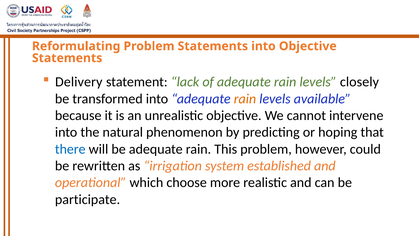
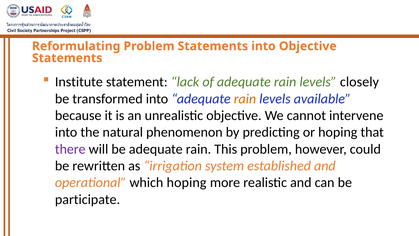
Delivery: Delivery -> Institute (79, 82)
there colour: blue -> purple (70, 149)
which choose: choose -> hoping (187, 182)
